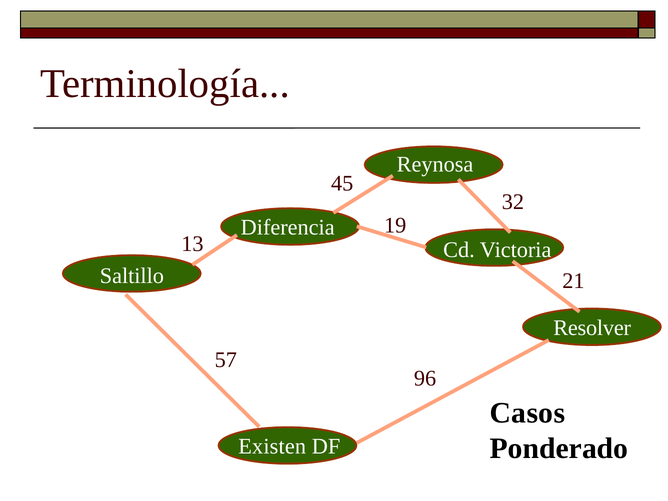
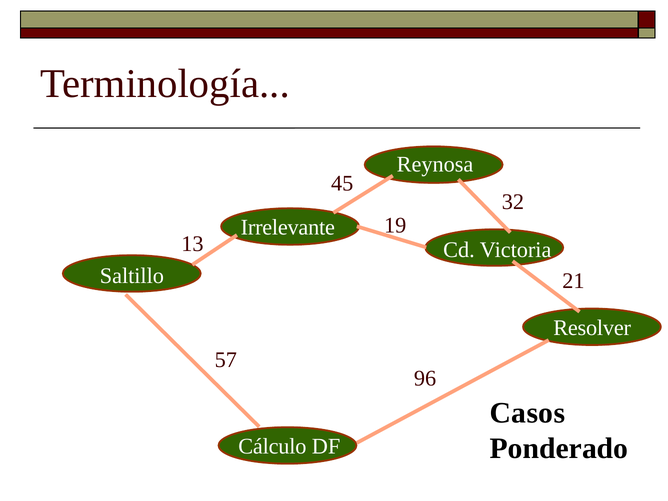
Diferencia: Diferencia -> Irrelevante (288, 228)
Existen: Existen -> Cálculo (272, 447)
